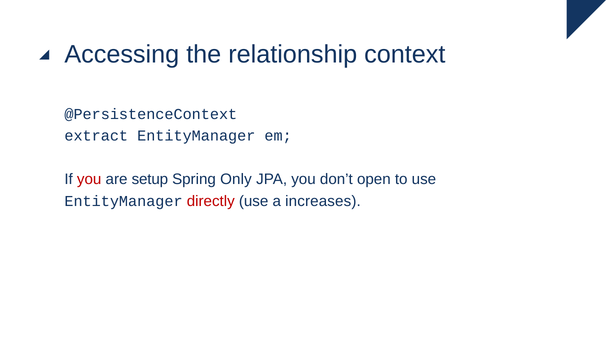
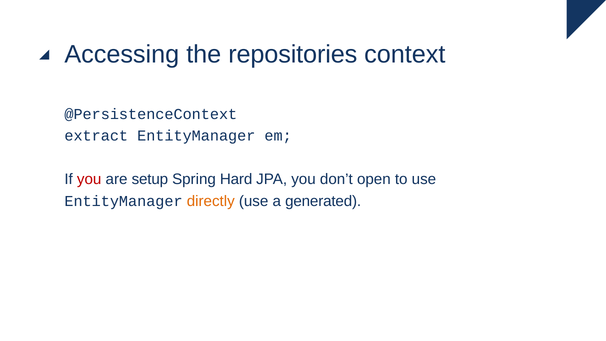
relationship: relationship -> repositories (293, 54)
Only: Only -> Hard (236, 179)
directly colour: red -> orange (211, 201)
increases: increases -> generated (323, 201)
